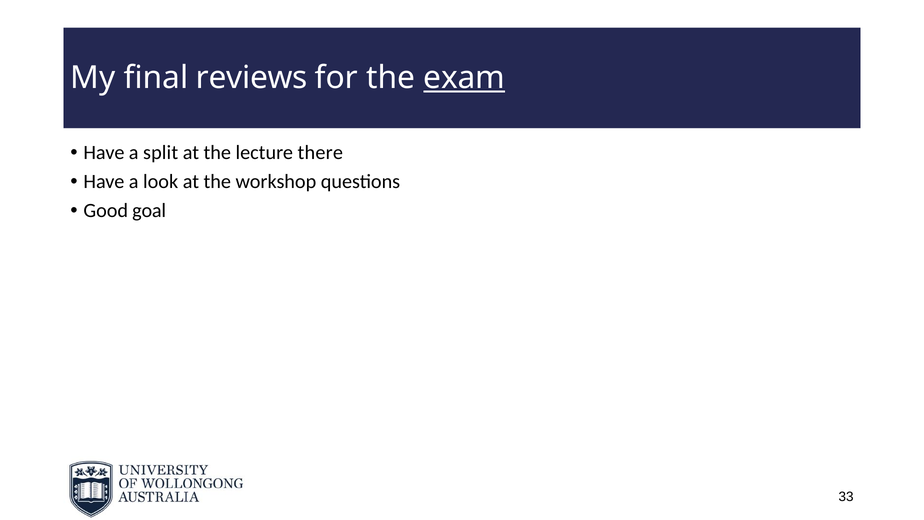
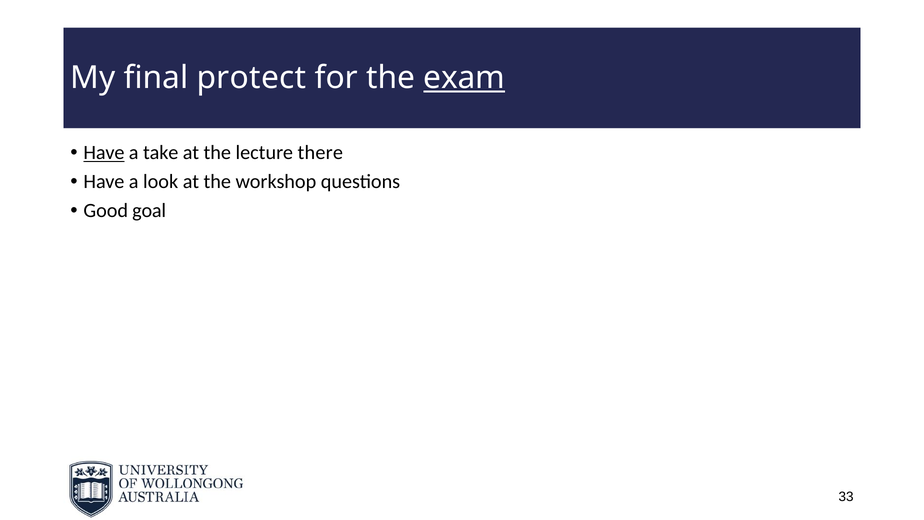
reviews: reviews -> protect (251, 78)
Have underline: none -> present (104, 153)
split: split -> take (161, 153)
